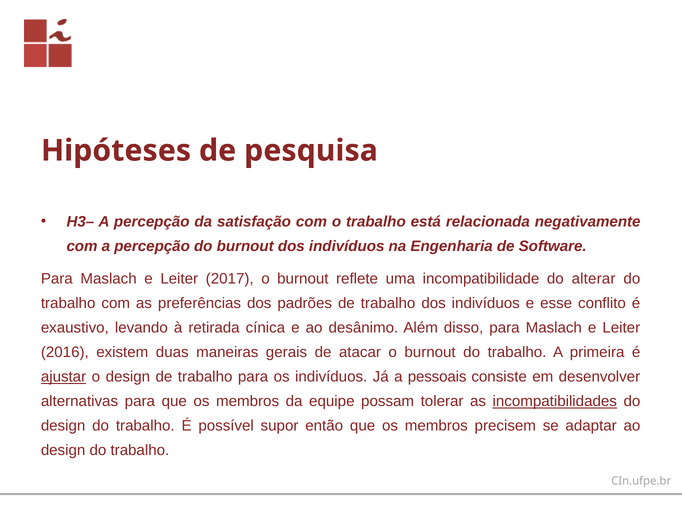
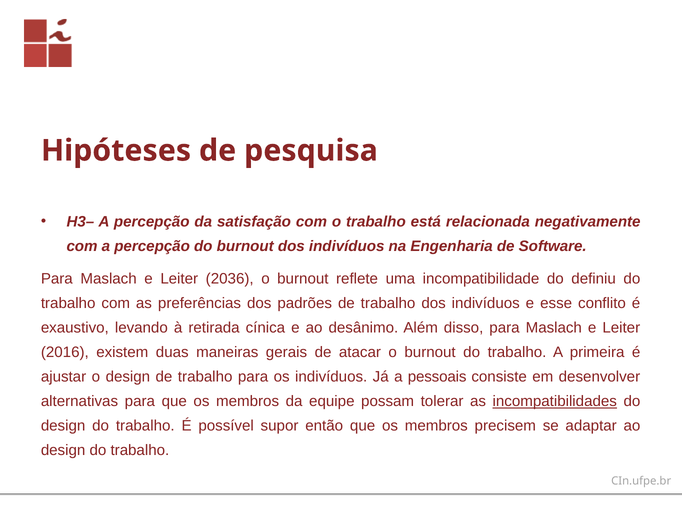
2017: 2017 -> 2036 (230, 279)
alterar: alterar -> definiu (594, 279)
ajustar underline: present -> none (64, 377)
